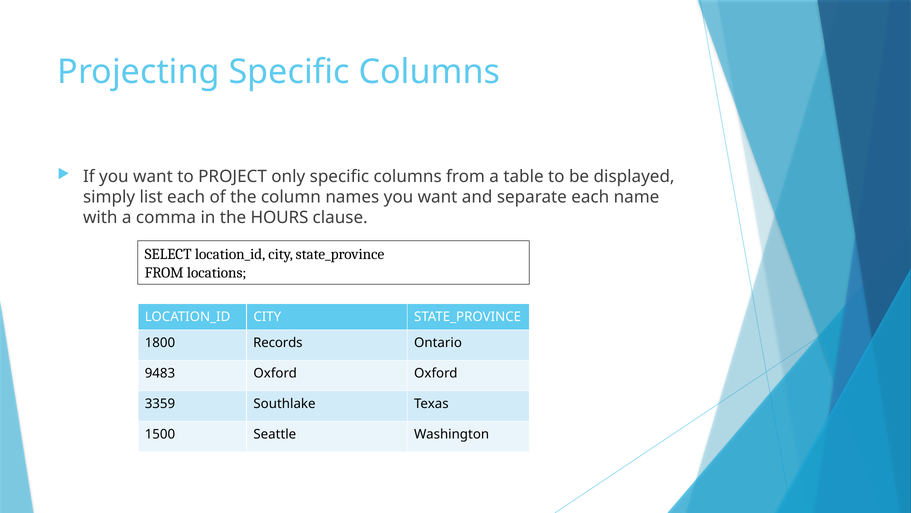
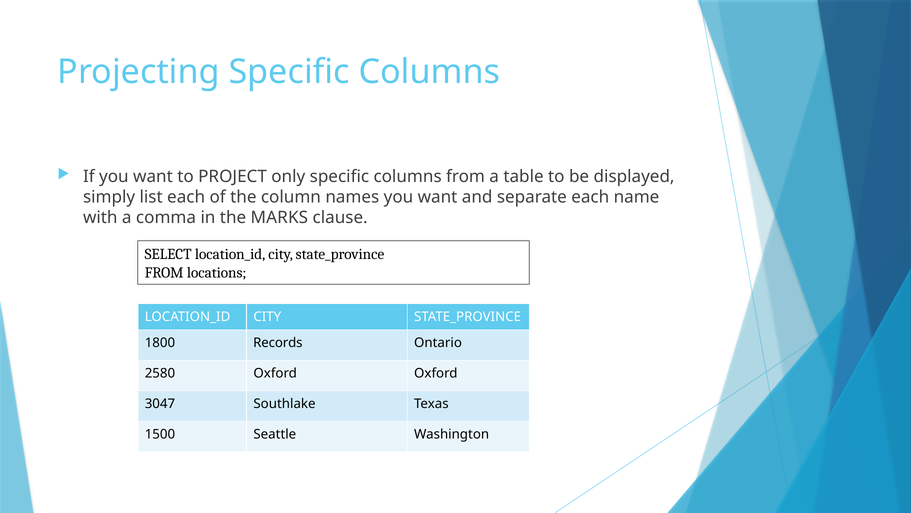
HOURS: HOURS -> MARKS (279, 217)
9483: 9483 -> 2580 (160, 373)
3359: 3359 -> 3047 (160, 404)
